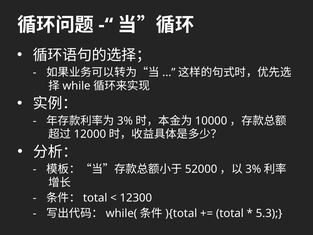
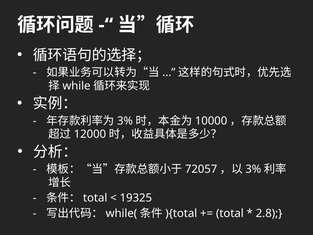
52000: 52000 -> 72057 (201, 169)
12300: 12300 -> 19325 (136, 198)
5.3: 5.3 -> 2.8 (269, 213)
